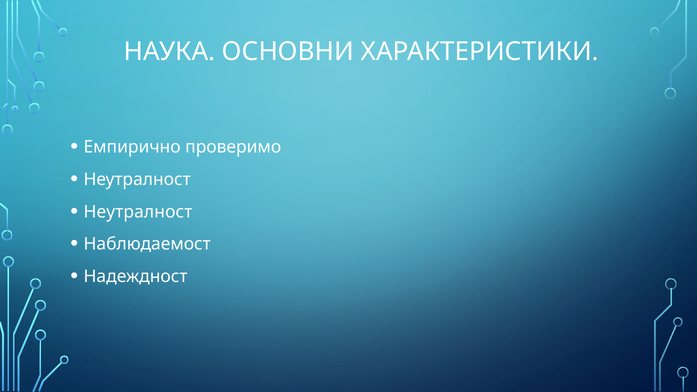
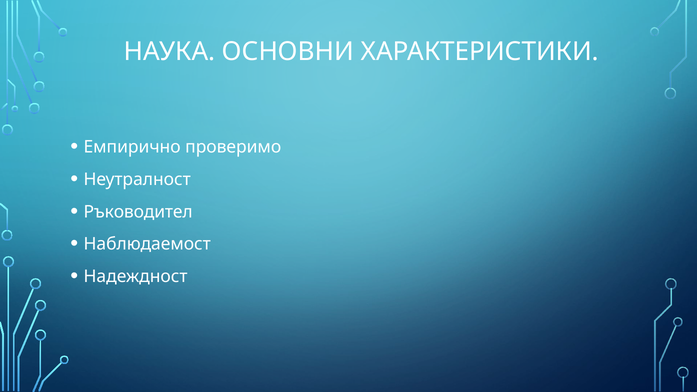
Неутралност: Неутралност -> Ръководител (138, 212)
